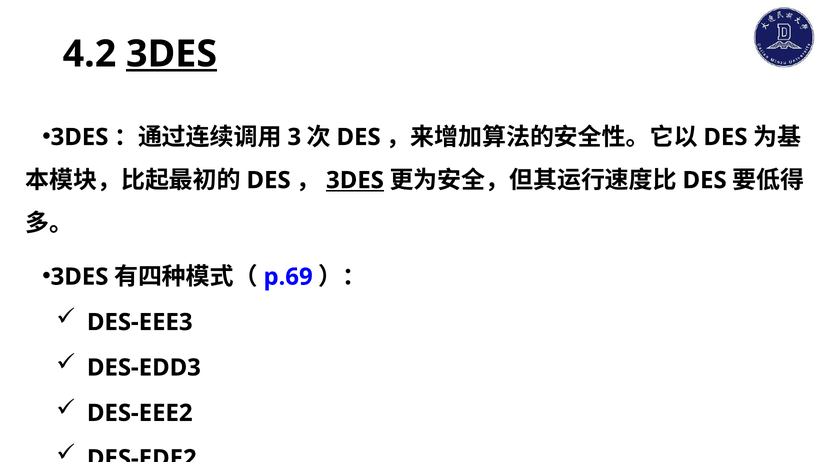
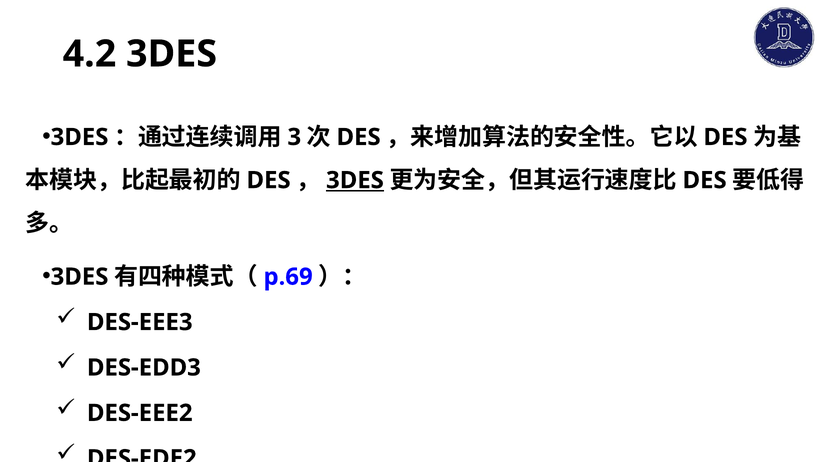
3DES underline: present -> none (172, 54)
